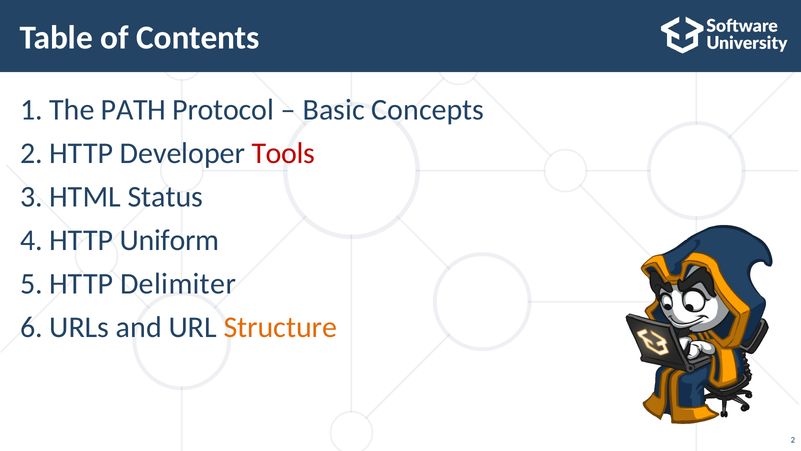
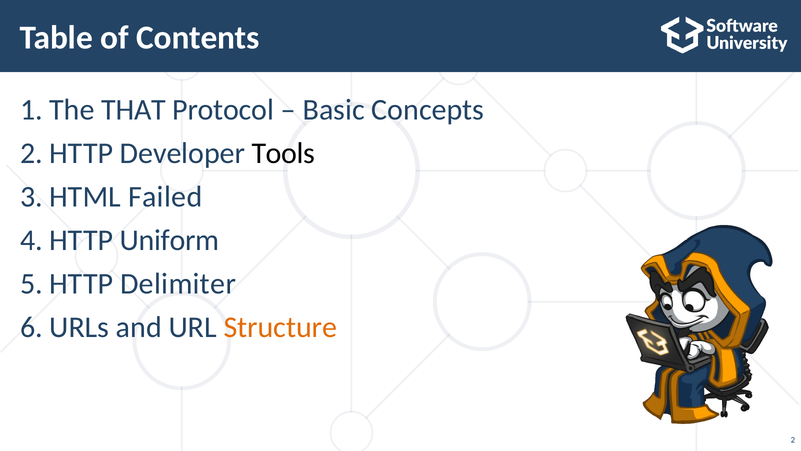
PATH: PATH -> THAT (134, 110)
Tools colour: red -> black (283, 153)
Status: Status -> Failed (165, 197)
